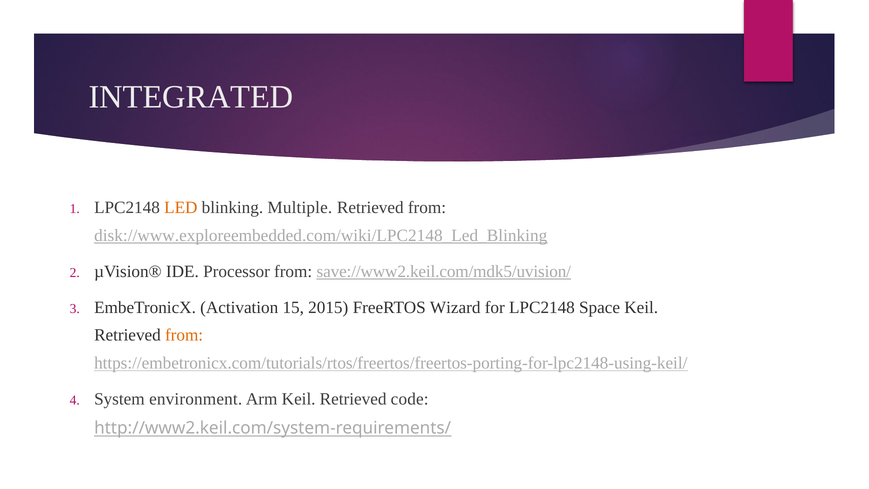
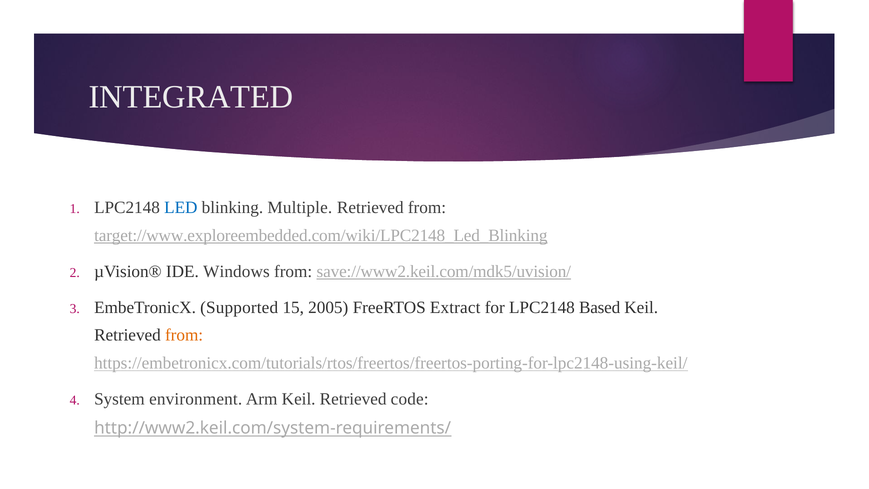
LED colour: orange -> blue (181, 208)
disk://www.exploreembedded.com/wiki/LPC2148_Led_Blinking: disk://www.exploreembedded.com/wiki/LPC2148_Led_Blinking -> target://www.exploreembedded.com/wiki/LPC2148_Led_Blinking (321, 235)
Processor: Processor -> Windows (236, 271)
Activation: Activation -> Supported (239, 307)
2015: 2015 -> 2005 (328, 307)
Wizard: Wizard -> Extract (455, 307)
Space: Space -> Based (600, 307)
